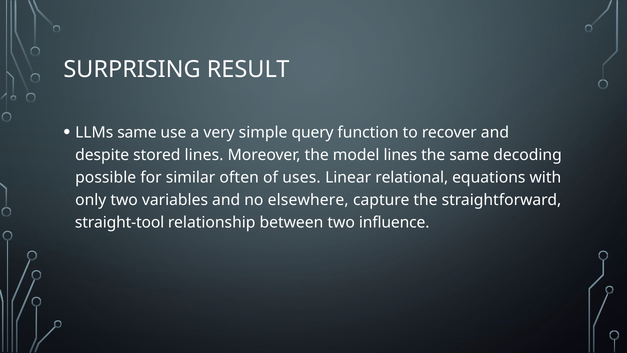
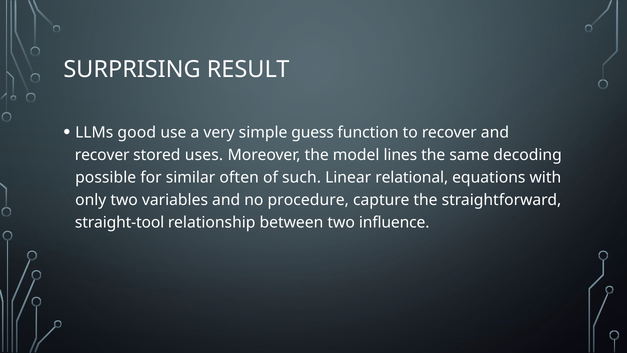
LLMs same: same -> good (137, 132)
query: query -> guess (313, 132)
despite: despite -> recover (102, 155)
stored lines: lines -> uses (204, 155)
uses: uses -> such (301, 177)
elsewhere: elsewhere -> procedure (308, 200)
